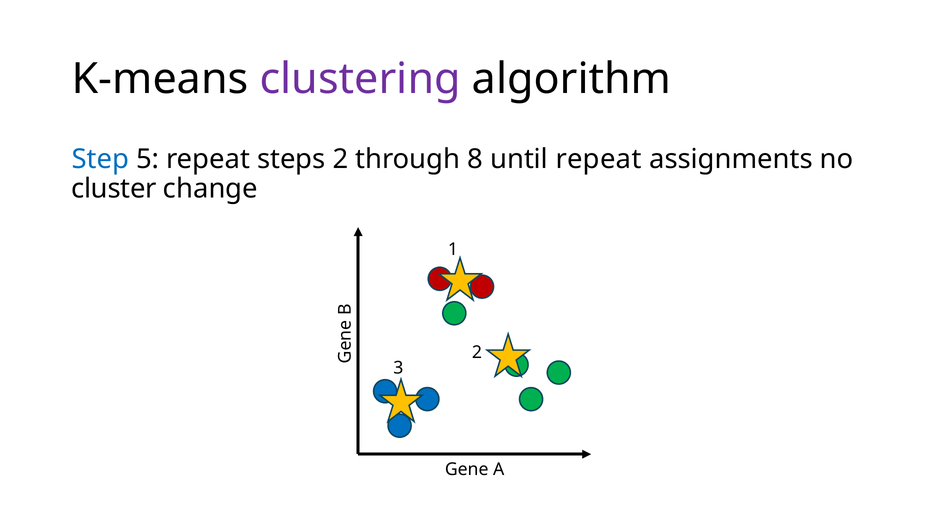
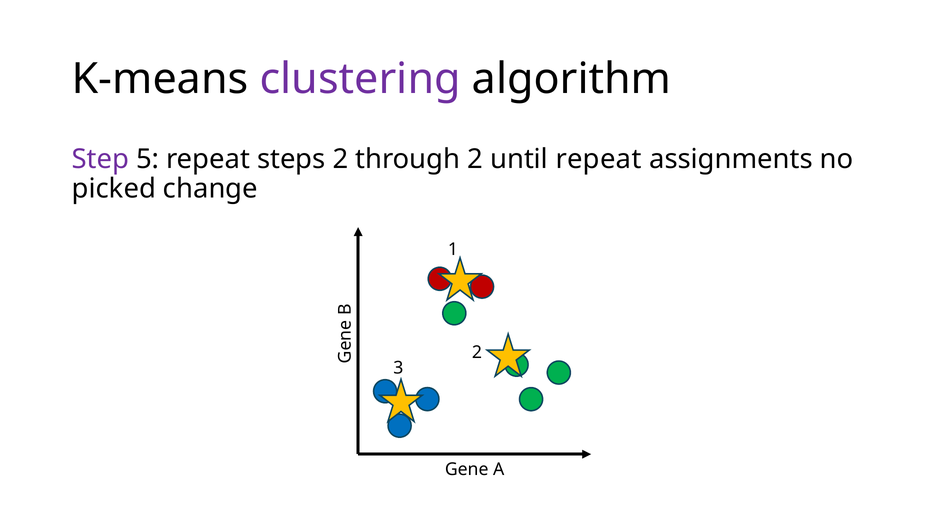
Step colour: blue -> purple (100, 159)
through 8: 8 -> 2 (475, 159)
cluster: cluster -> picked (114, 189)
